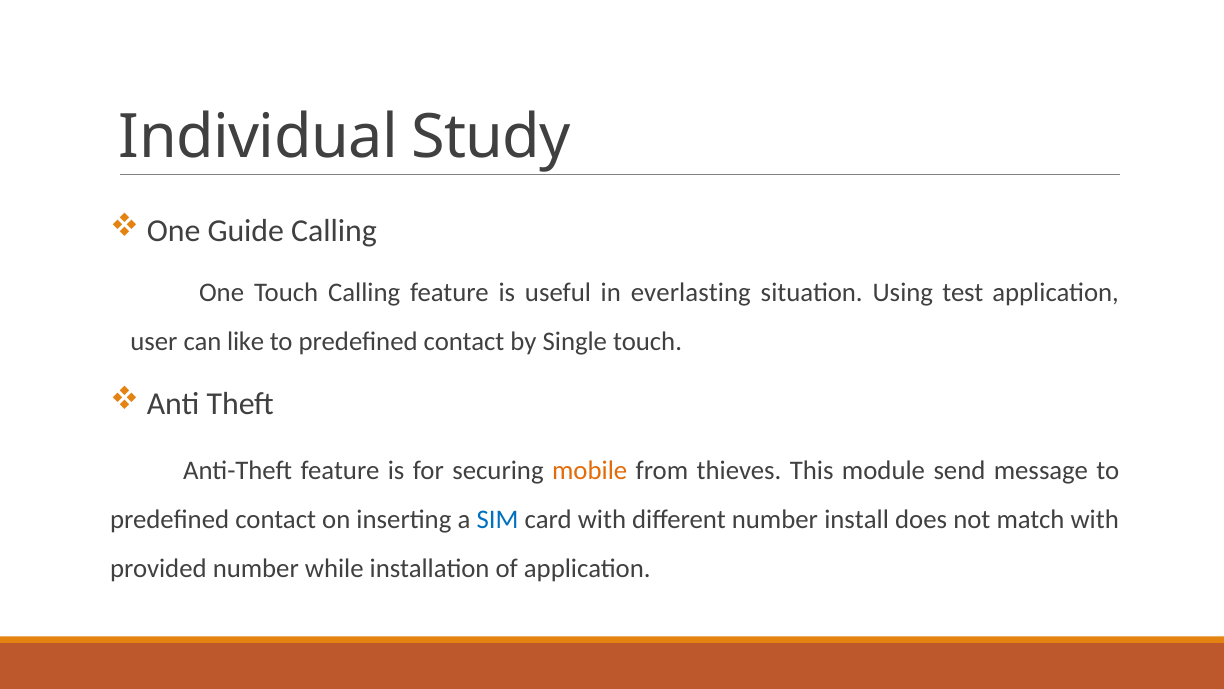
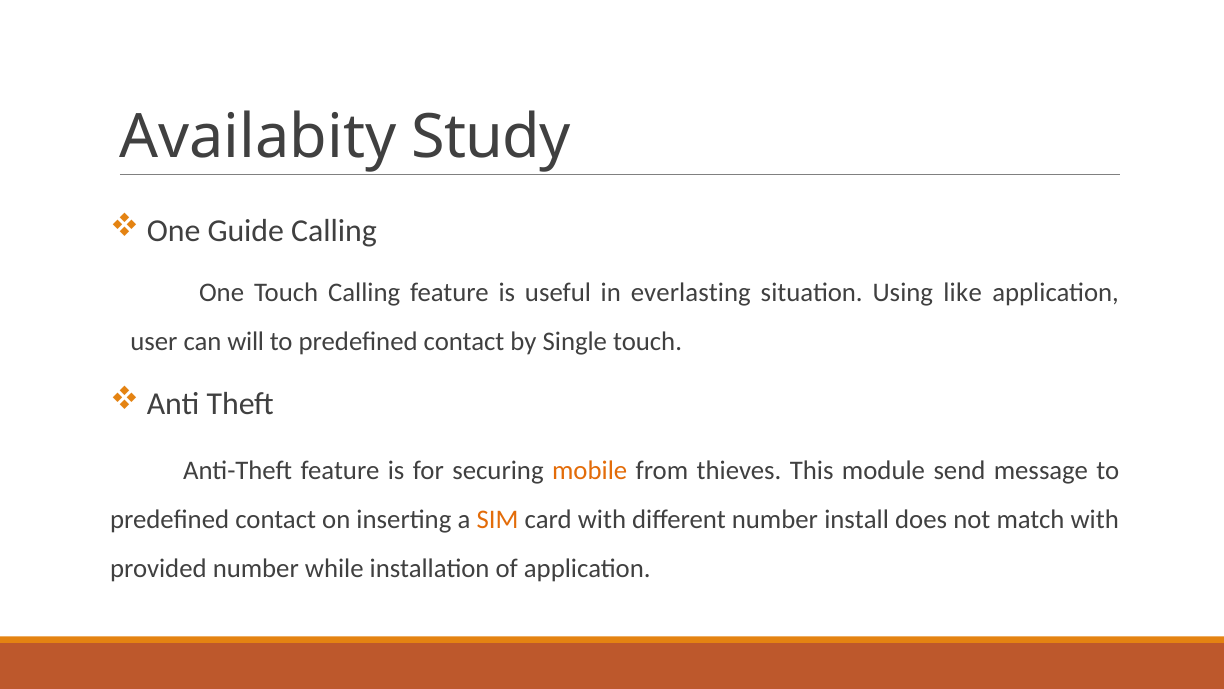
Individual: Individual -> Availabity (258, 137)
test: test -> like (963, 293)
like: like -> will (246, 341)
SIM colour: blue -> orange (498, 520)
